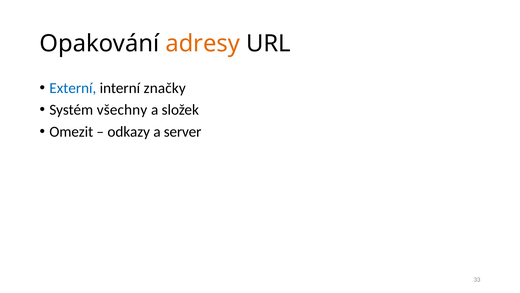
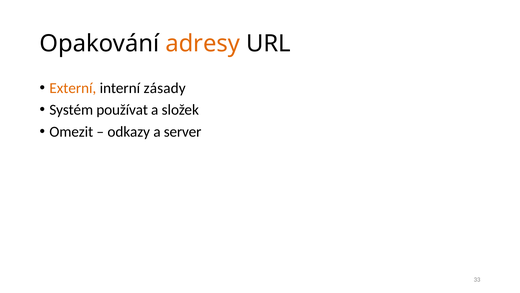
Externí colour: blue -> orange (73, 88)
značky: značky -> zásady (165, 88)
všechny: všechny -> používat (122, 110)
